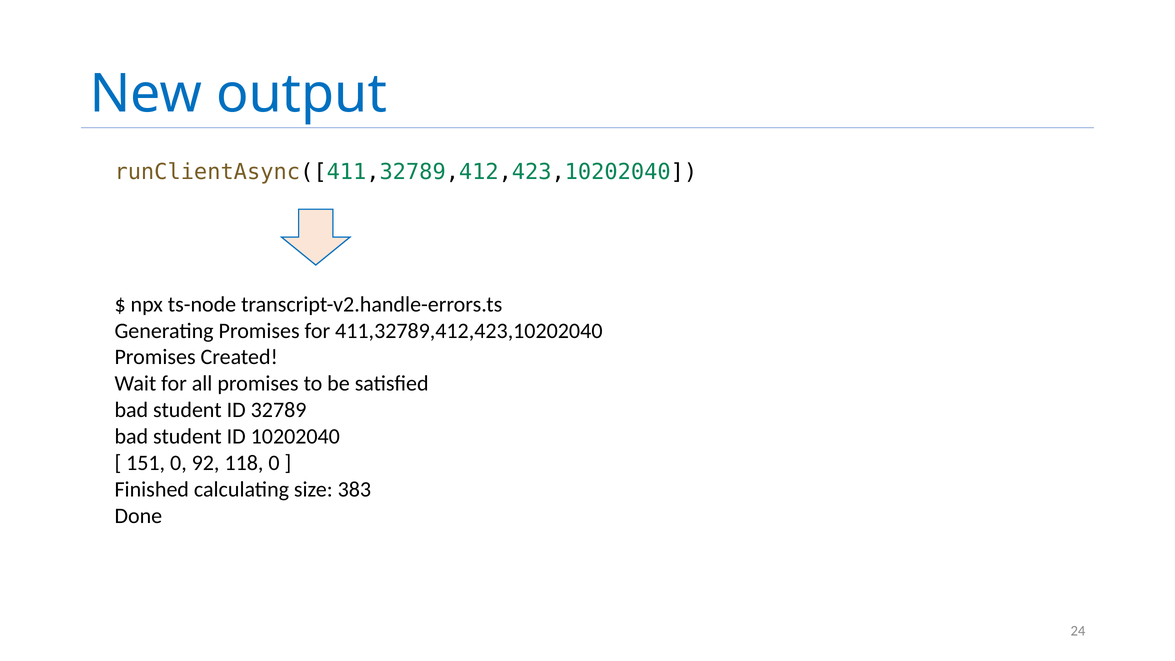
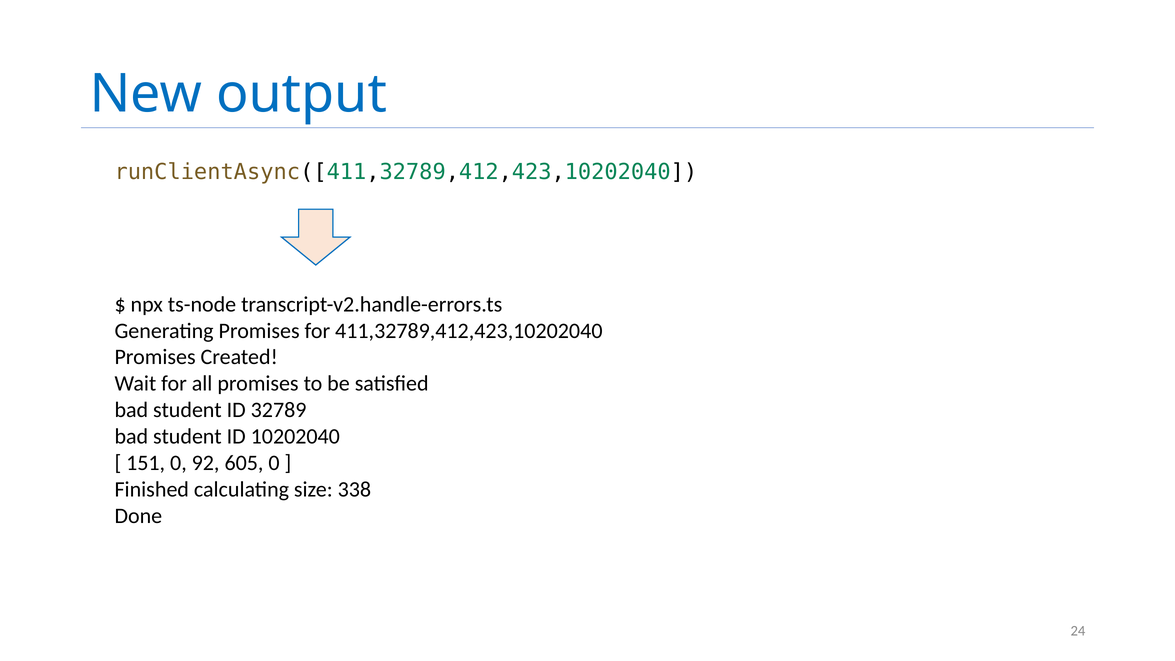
118: 118 -> 605 (244, 463)
383: 383 -> 338 (354, 489)
